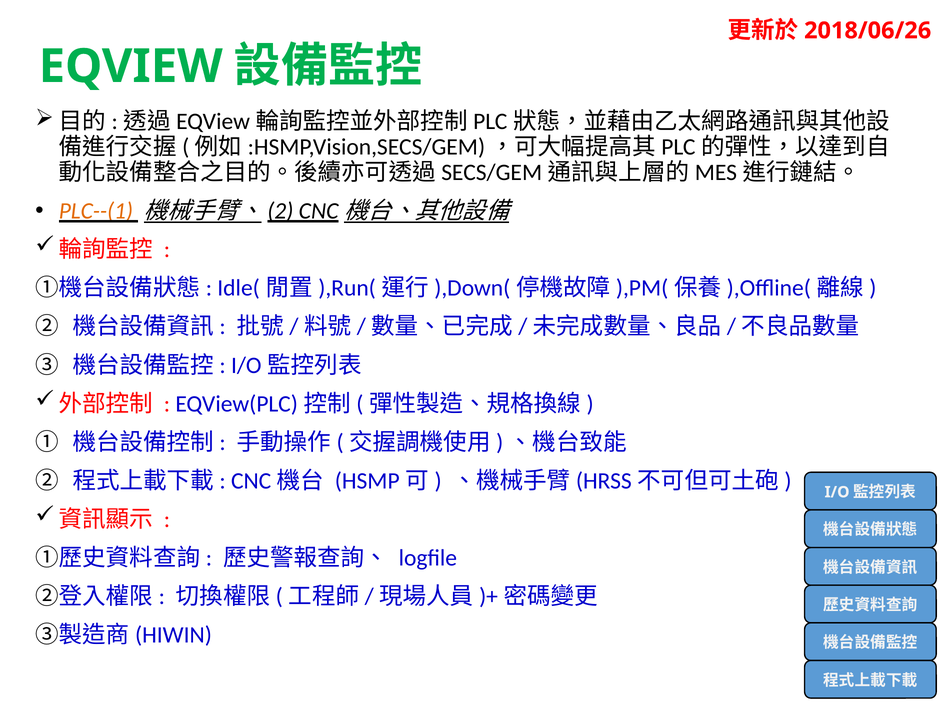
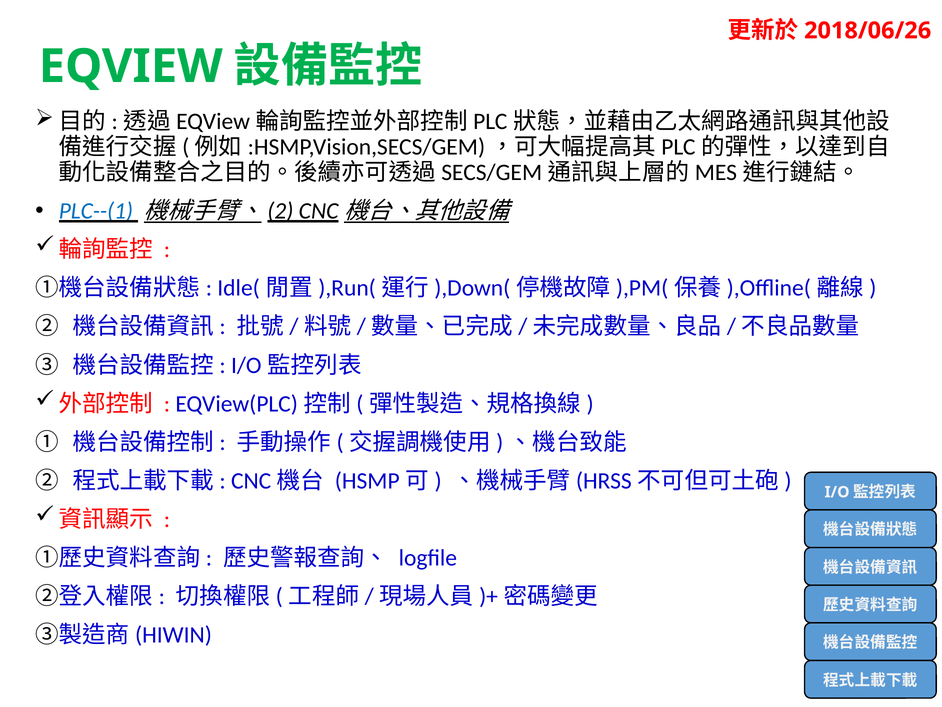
PLC--(1 colour: orange -> blue (96, 211)
